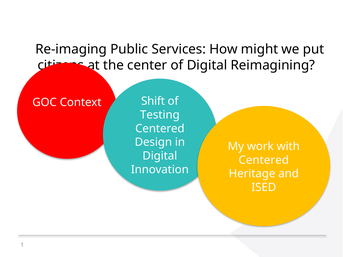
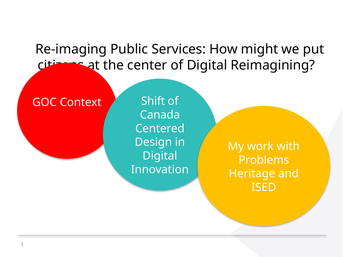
Testing: Testing -> Canada (160, 115)
Centered: Centered -> Problems (264, 160)
